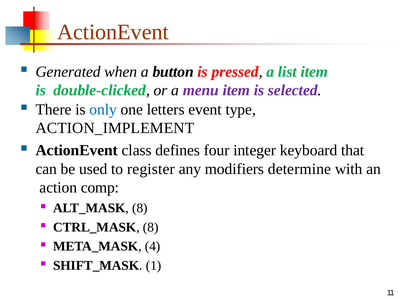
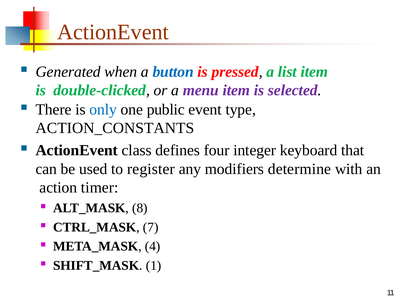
button colour: black -> blue (173, 72)
letters: letters -> public (166, 109)
ACTION_IMPLEMENT: ACTION_IMPLEMENT -> ACTION_CONSTANTS (115, 128)
comp: comp -> timer (100, 188)
CTRL_MASK 8: 8 -> 7 (151, 227)
